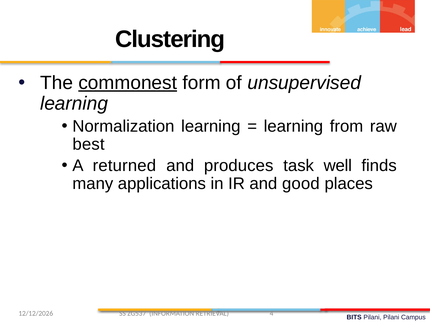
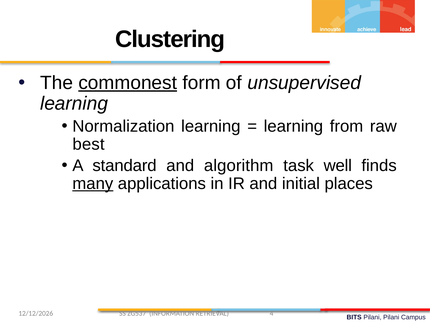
returned: returned -> standard (125, 165)
produces: produces -> algorithm (239, 165)
many underline: none -> present (93, 183)
good: good -> initial (301, 183)
